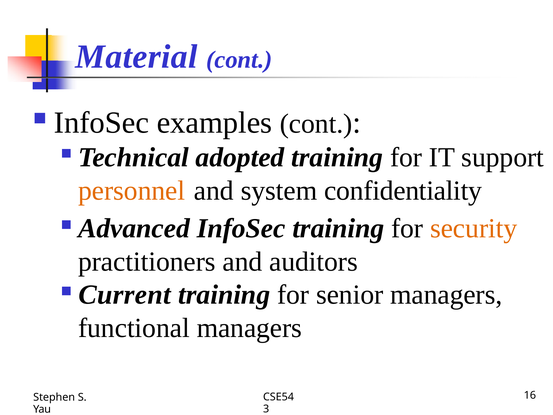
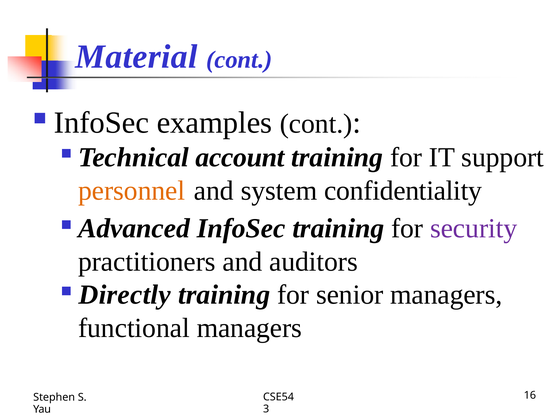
adopted: adopted -> account (240, 157)
security colour: orange -> purple (474, 228)
Current: Current -> Directly (125, 295)
